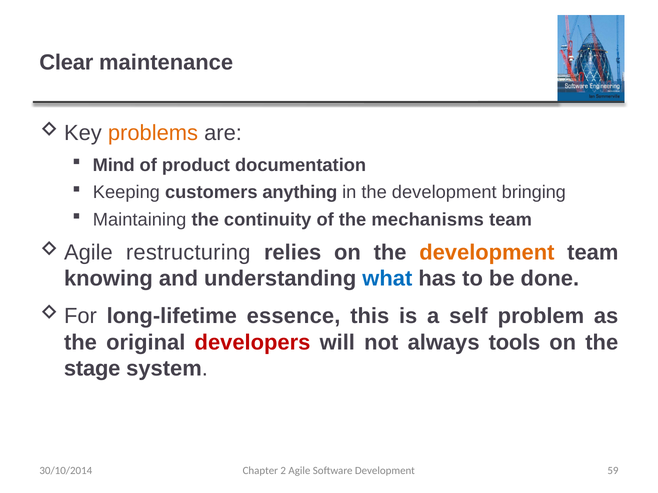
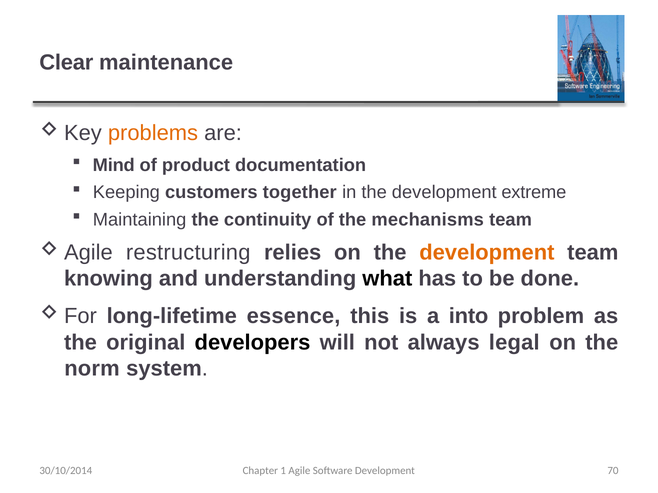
anything: anything -> together (300, 193)
bringing: bringing -> extreme (534, 193)
what colour: blue -> black (387, 279)
self: self -> into (469, 316)
developers colour: red -> black (253, 343)
tools: tools -> legal (514, 343)
stage: stage -> norm (92, 369)
2: 2 -> 1 (283, 471)
59: 59 -> 70 (613, 471)
